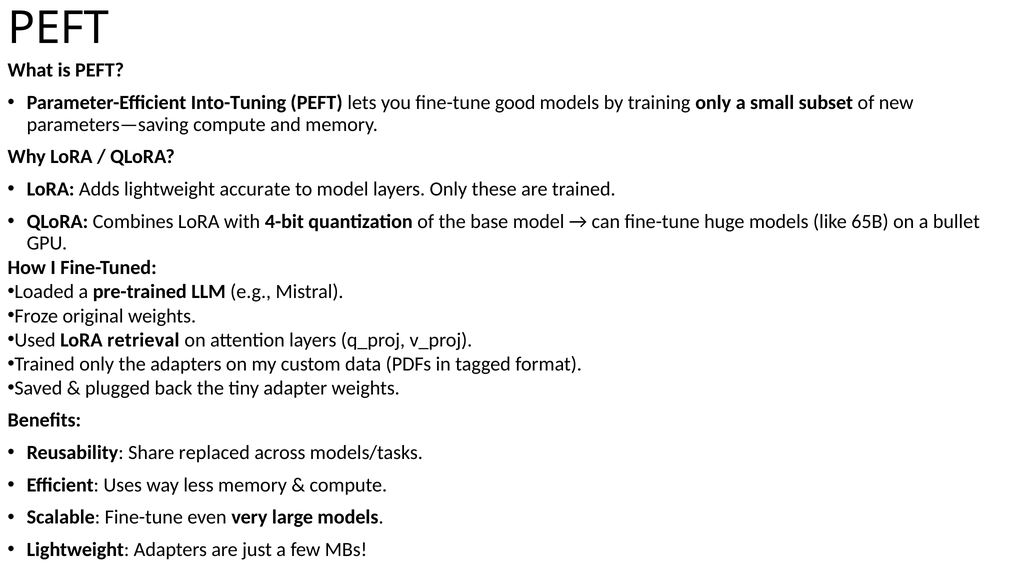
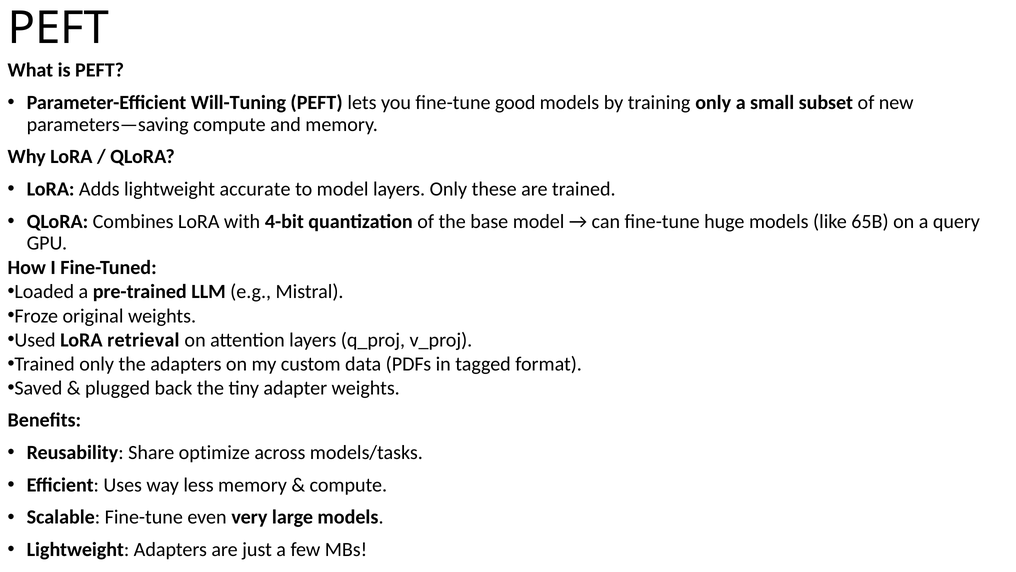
Into-Tuning: Into-Tuning -> Will-Tuning (238, 103)
bullet: bullet -> query (956, 221)
replaced: replaced -> optimize (214, 452)
